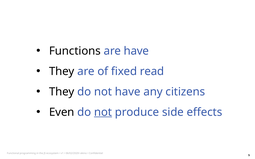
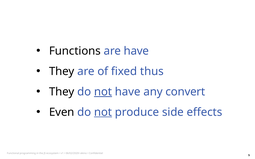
read: read -> thus (152, 72)
not underline: none -> present (103, 92)
citizens: citizens -> convert (185, 92)
